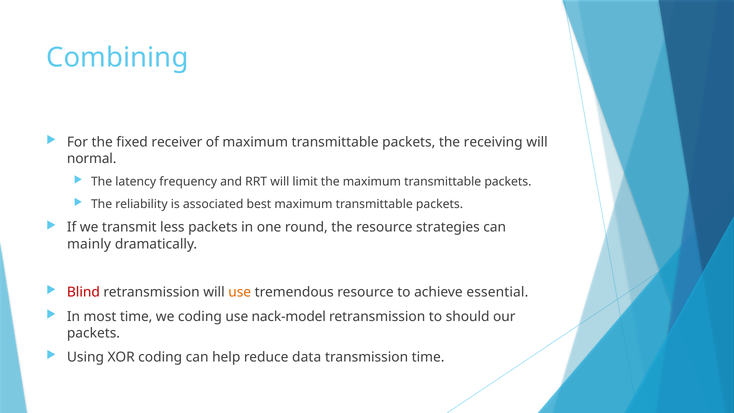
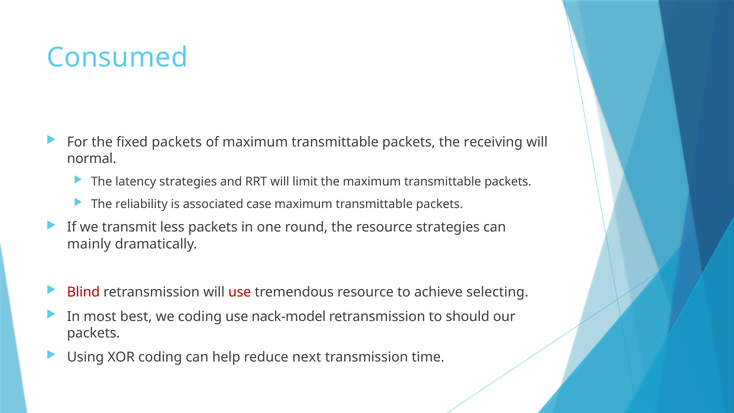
Combining: Combining -> Consumed (117, 58)
fixed receiver: receiver -> packets (177, 142)
latency frequency: frequency -> strategies (188, 182)
best: best -> case (259, 204)
use colour: orange -> red (240, 292)
essential: essential -> selecting (497, 292)
most time: time -> best (136, 316)
data: data -> next (307, 357)
